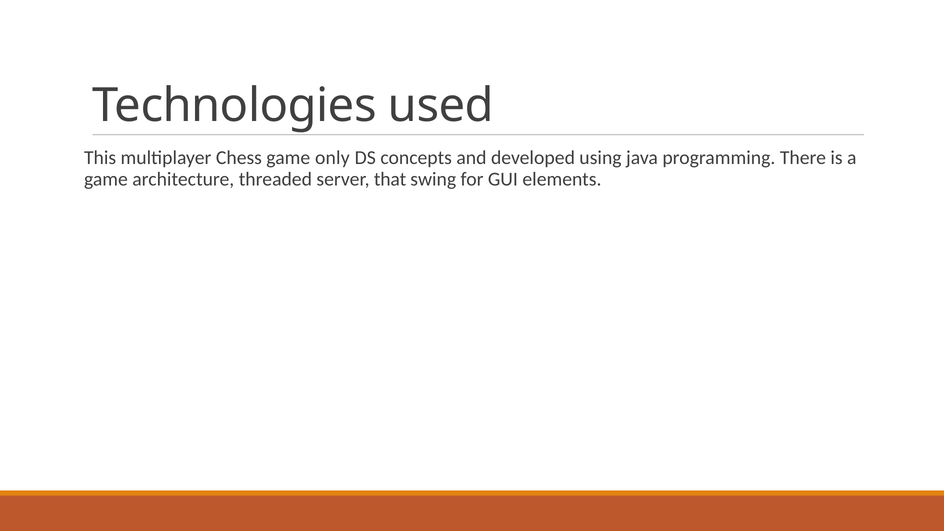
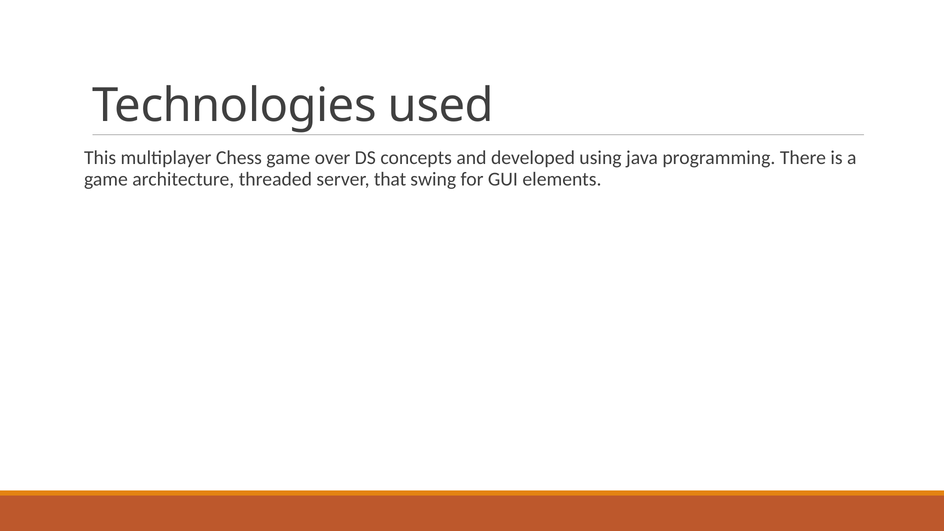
only: only -> over (333, 158)
